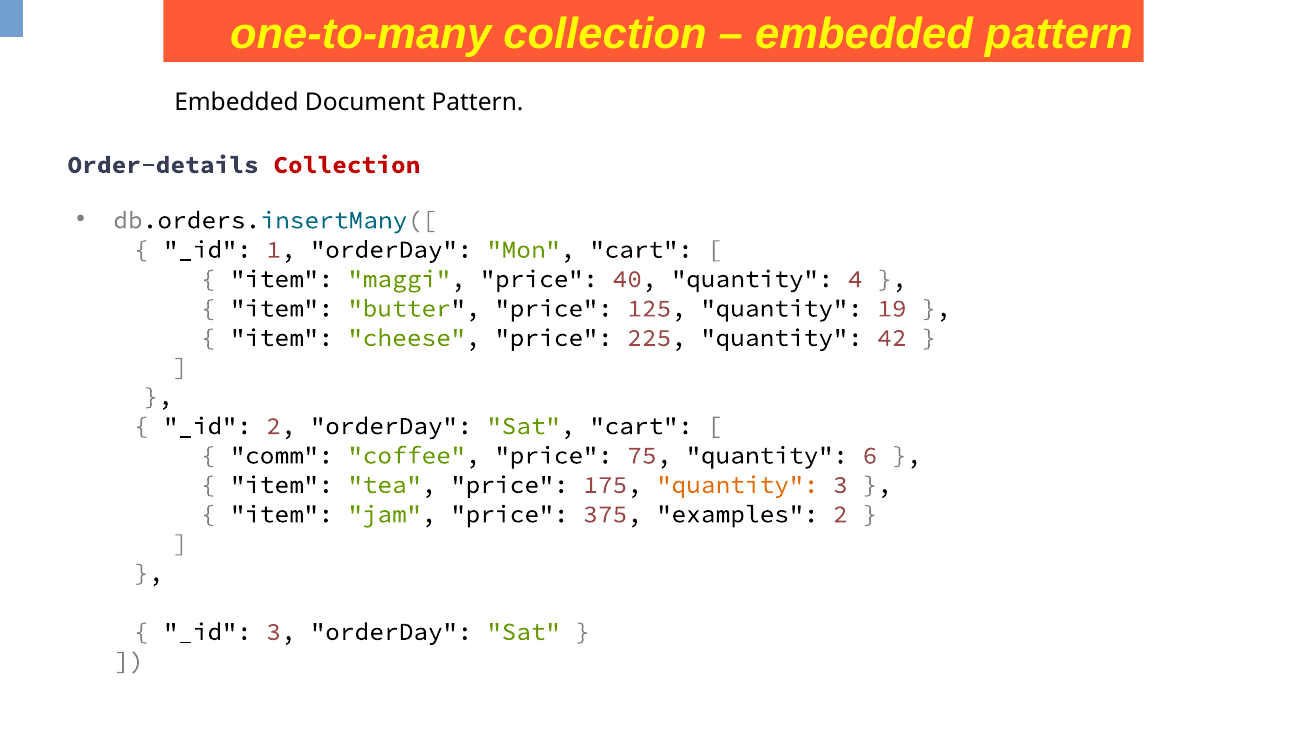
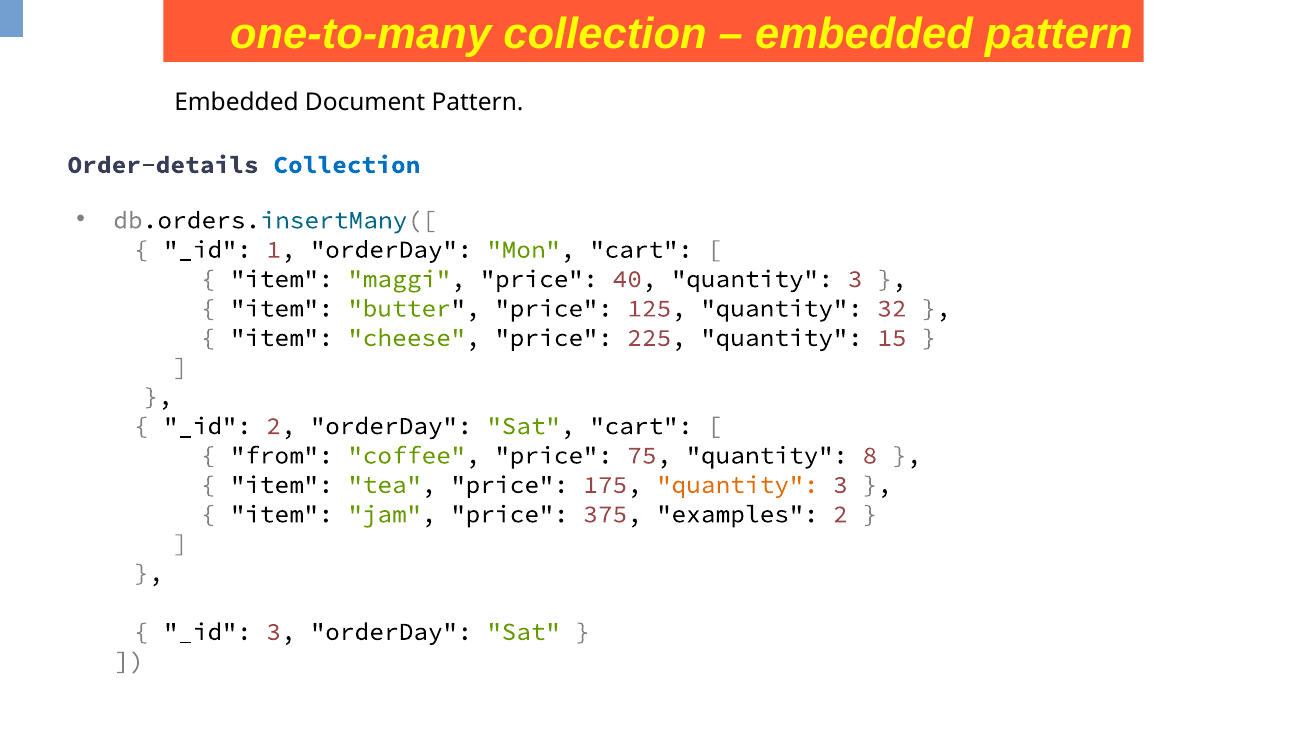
Collection colour: red -> blue (347, 165)
40 quantity 4: 4 -> 3 (855, 279)
19: 19 -> 32 (892, 308)
42: 42 -> 15 (892, 338)
comm: comm -> from (282, 456)
6: 6 -> 8 (870, 456)
